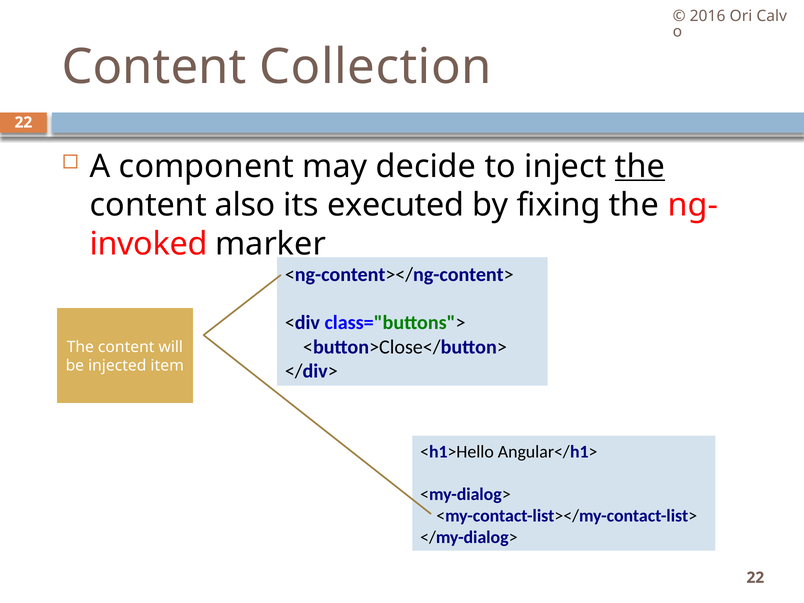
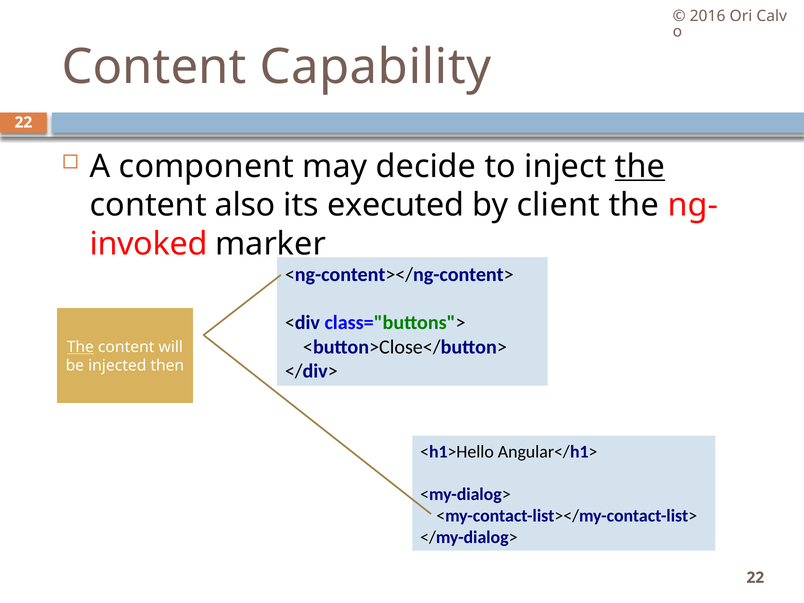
Collection: Collection -> Capability (375, 67)
fixing: fixing -> client (558, 205)
The underline: none -> present (80, 347)
item: item -> then (167, 366)
